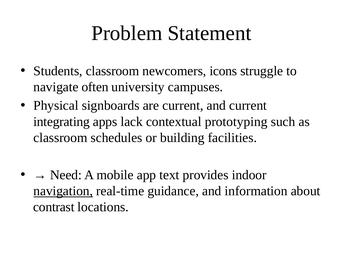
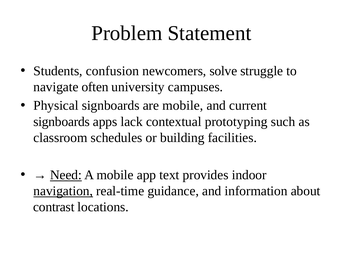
Students classroom: classroom -> confusion (112, 71)
icons: icons -> solve (223, 71)
are current: current -> mobile (183, 105)
integrating: integrating -> signboards (62, 121)
Need underline: none -> present (66, 175)
